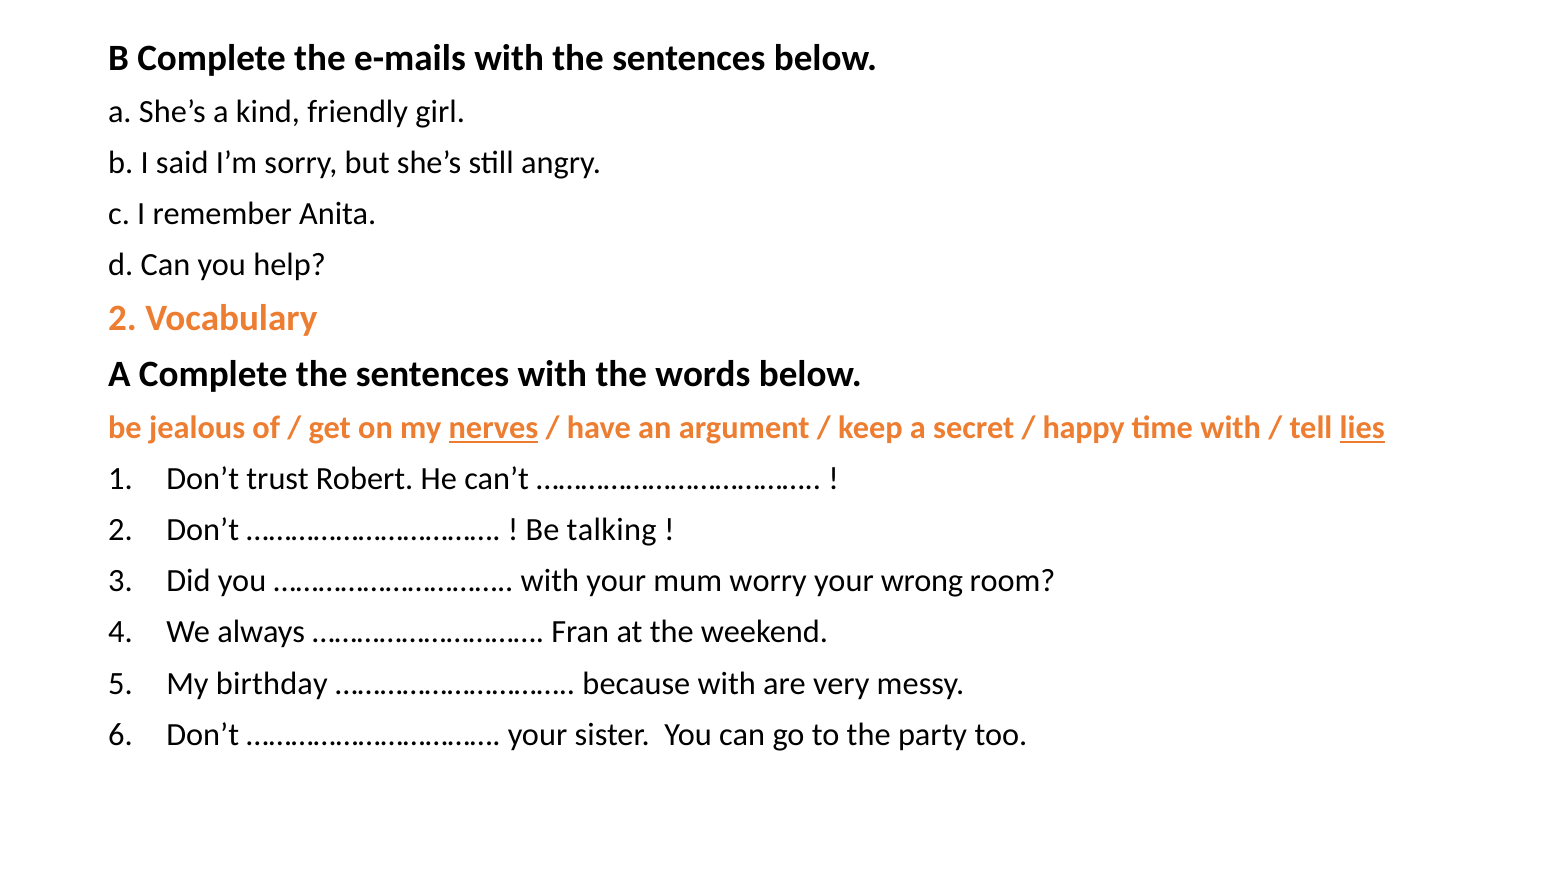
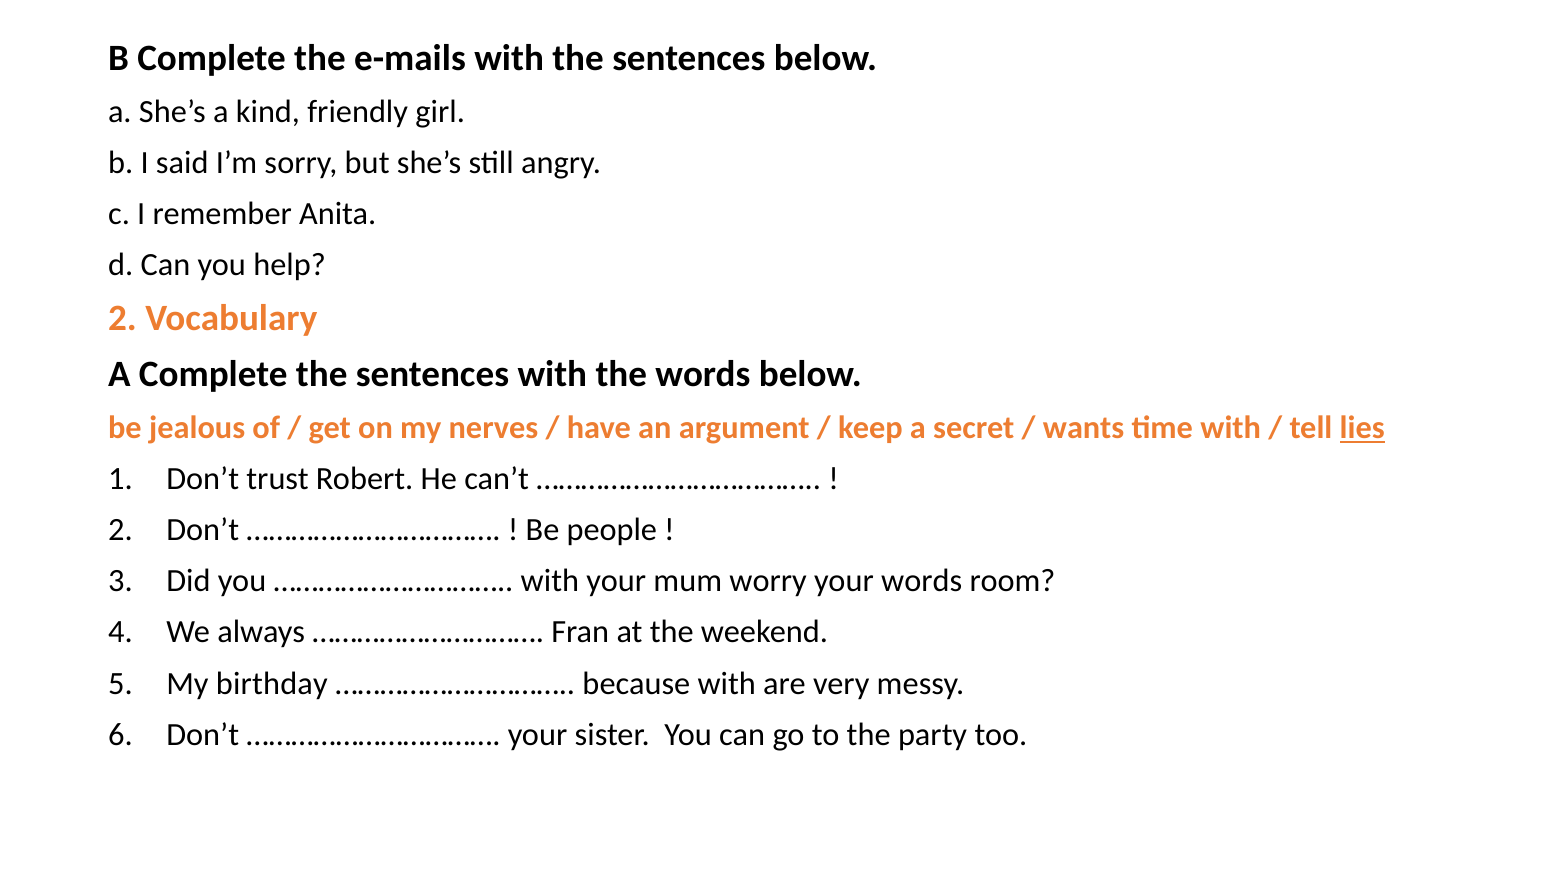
nerves underline: present -> none (493, 428)
happy: happy -> wants (1084, 428)
talking: talking -> people (612, 531)
your wrong: wrong -> words (922, 582)
